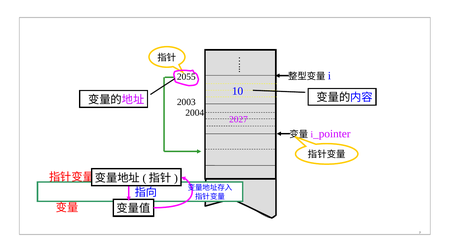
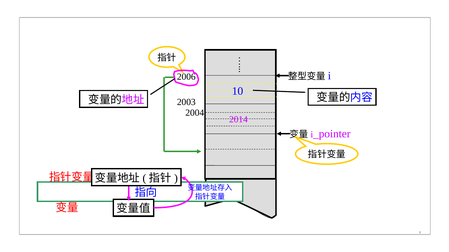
2055: 2055 -> 2006 (186, 77)
2027: 2027 -> 2014 (238, 120)
